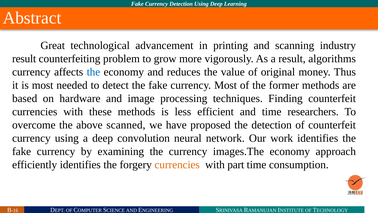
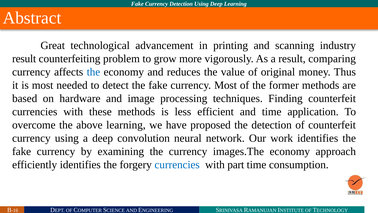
algorithms: algorithms -> comparing (332, 59)
researchers: researchers -> application (313, 112)
above scanned: scanned -> learning (126, 125)
currencies colour: orange -> blue (177, 165)
